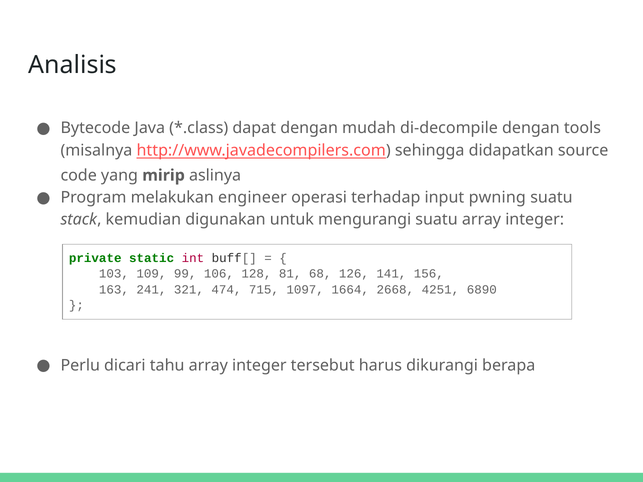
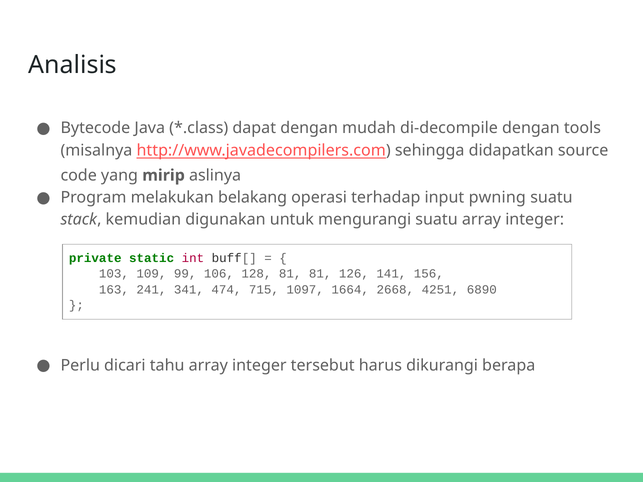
engineer: engineer -> belakang (253, 198)
81 68: 68 -> 81 (320, 274)
321: 321 -> 341 (189, 290)
